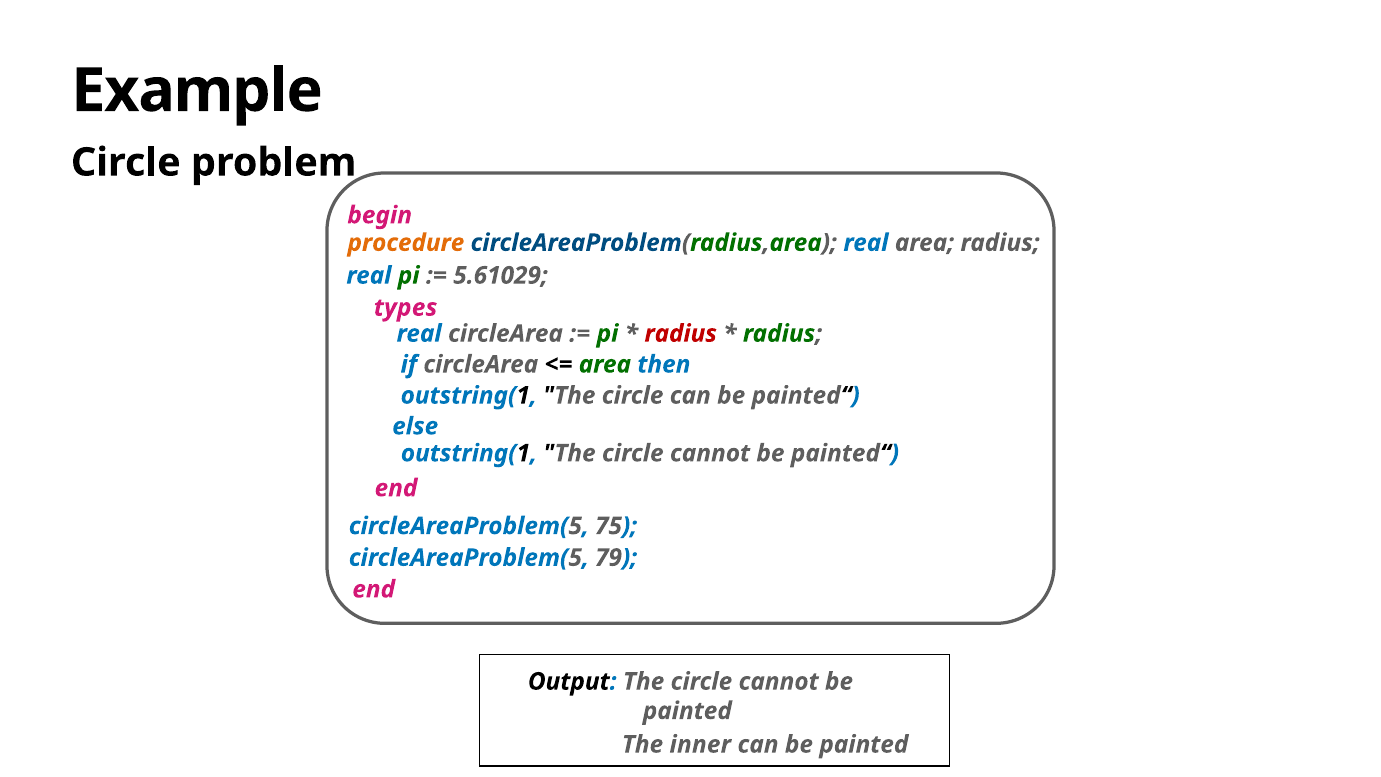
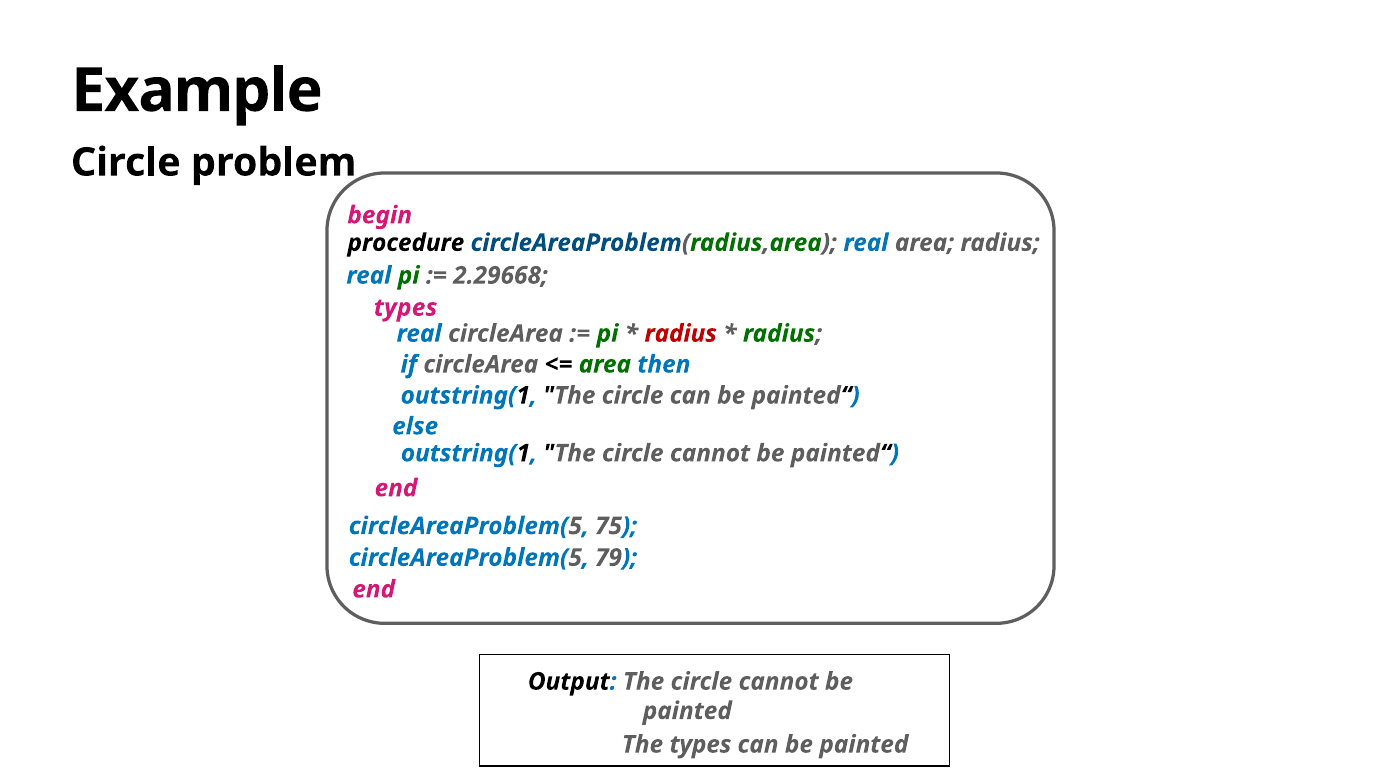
procedure colour: orange -> black (406, 243)
5.61029: 5.61029 -> 2.29668 (501, 276)
The inner: inner -> types (700, 744)
